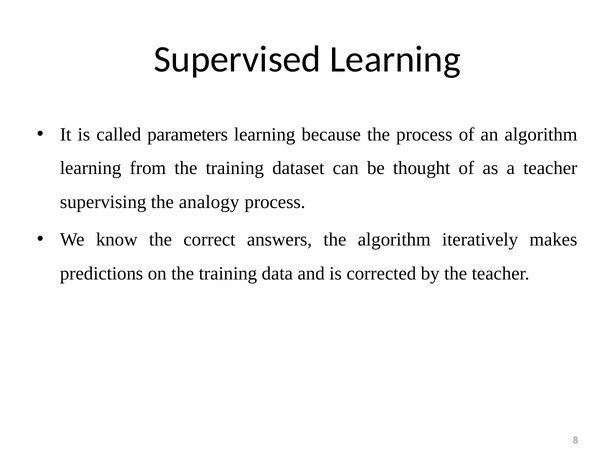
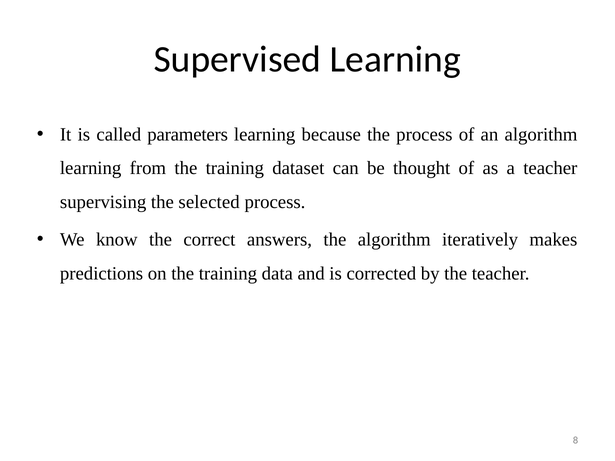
analogy: analogy -> selected (209, 202)
